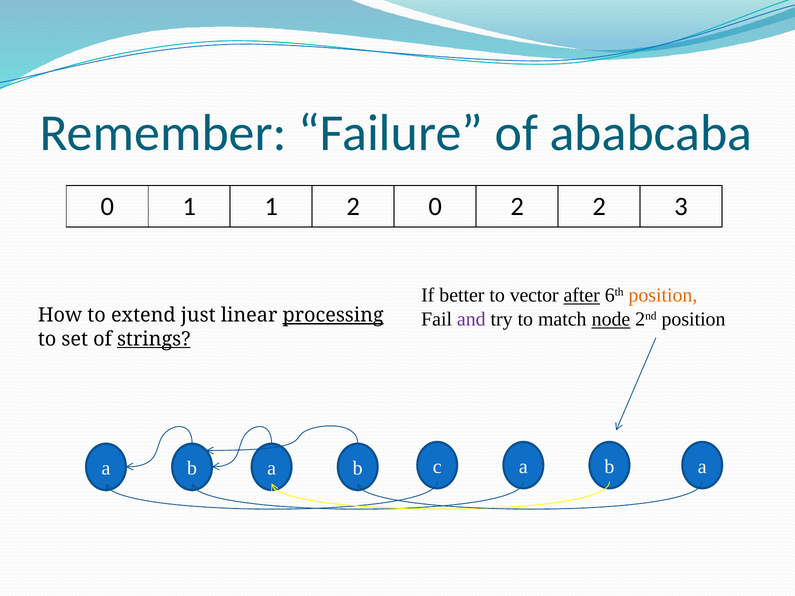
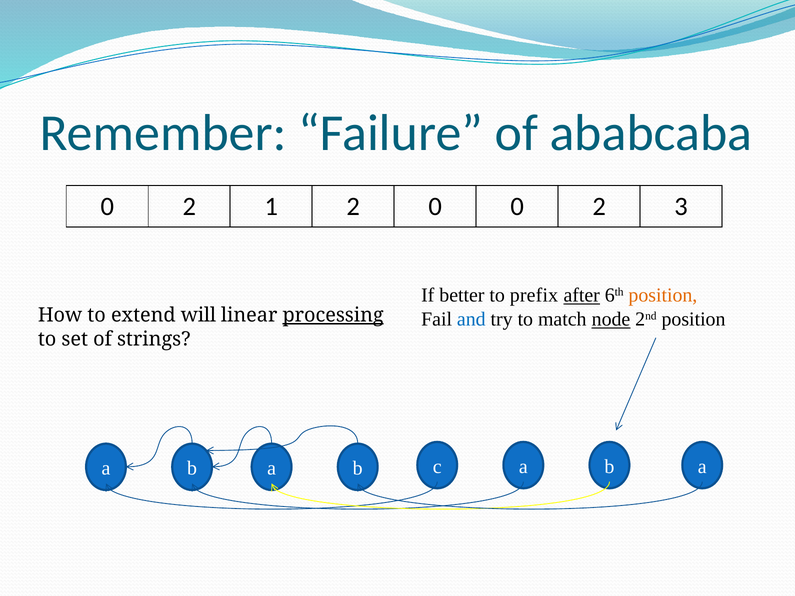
1: 1 -> 2 (189, 207)
0 2: 2 -> 0 (517, 207)
vector: vector -> prefix (534, 295)
just: just -> will (198, 315)
and colour: purple -> blue (471, 319)
strings underline: present -> none (154, 339)
